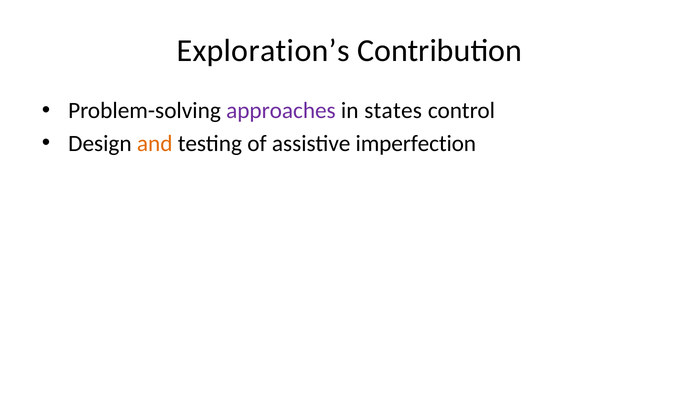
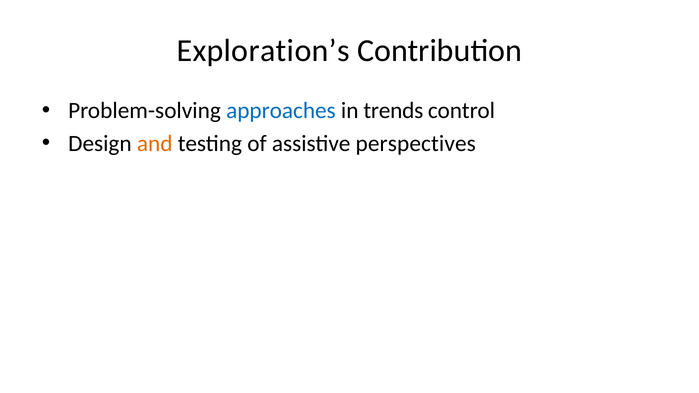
approaches colour: purple -> blue (281, 111)
states: states -> trends (393, 111)
imperfection: imperfection -> perspectives (416, 143)
